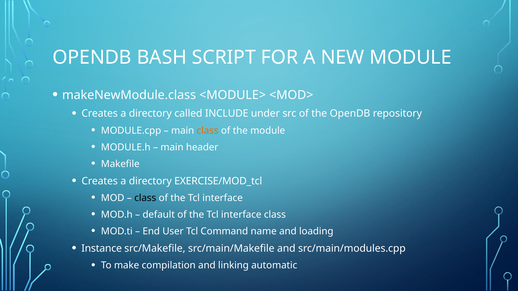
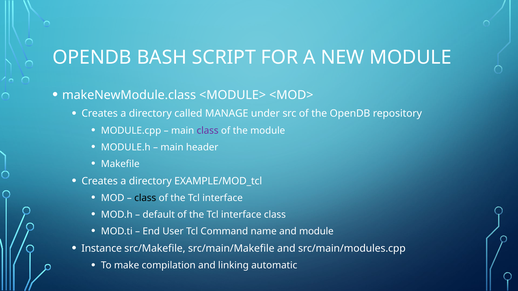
INCLUDE: INCLUDE -> MANAGE (227, 114)
class colour: orange -> purple (208, 131)
EXERCISE/MOD_tcl: EXERCISE/MOD_tcl -> EXAMPLE/MOD_tcl (218, 181)
and loading: loading -> module (316, 231)
